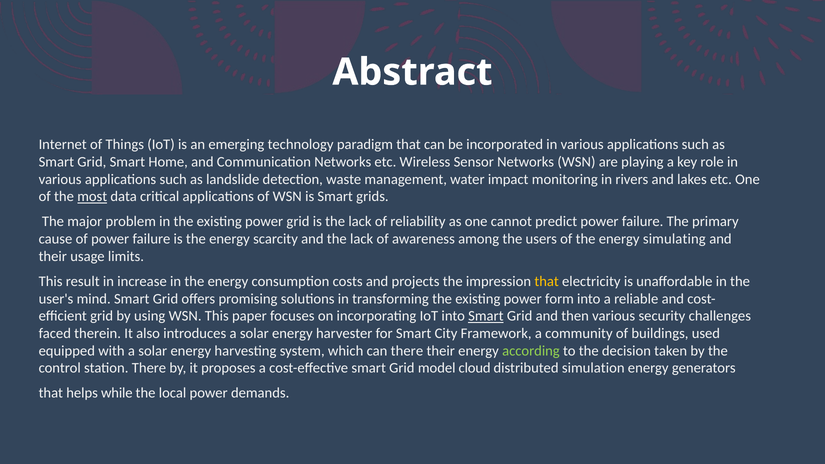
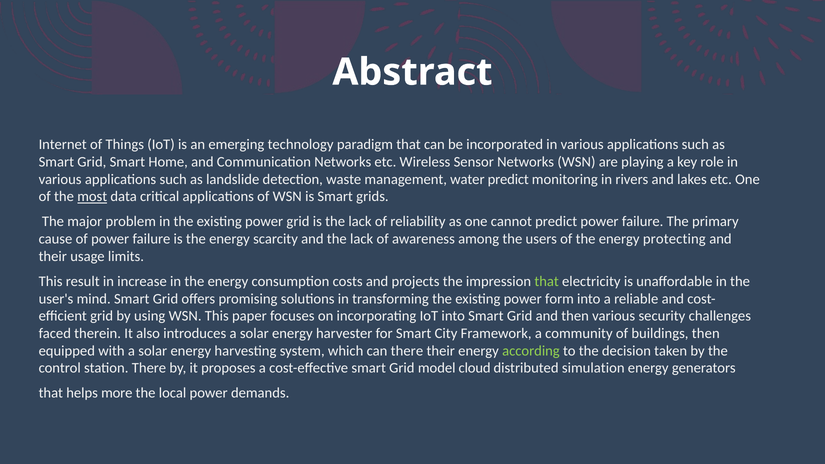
water impact: impact -> predict (508, 179)
simulating: simulating -> protecting (674, 239)
that colour: yellow -> light green (547, 281)
Smart underline: present -> none (486, 316)
buildings used: used -> then (706, 333)
while: while -> more (117, 393)
